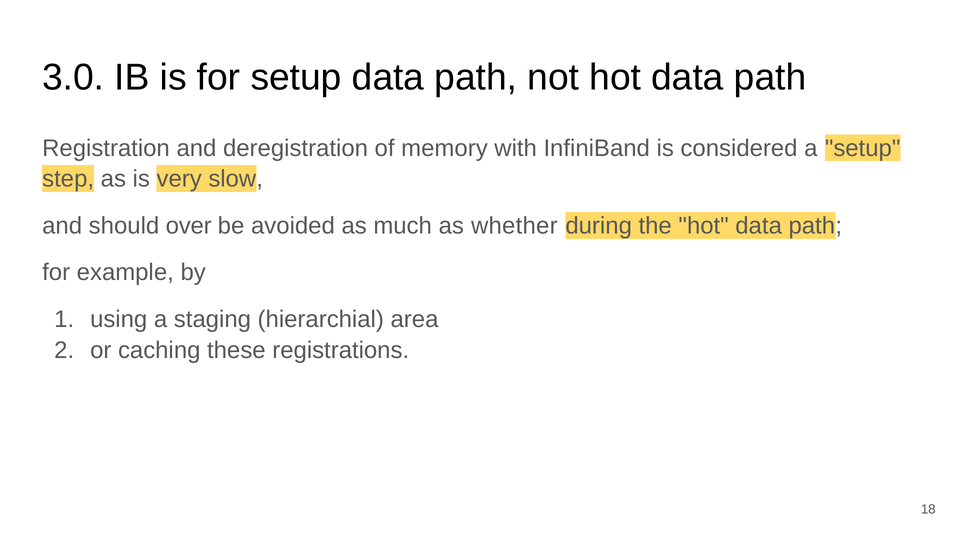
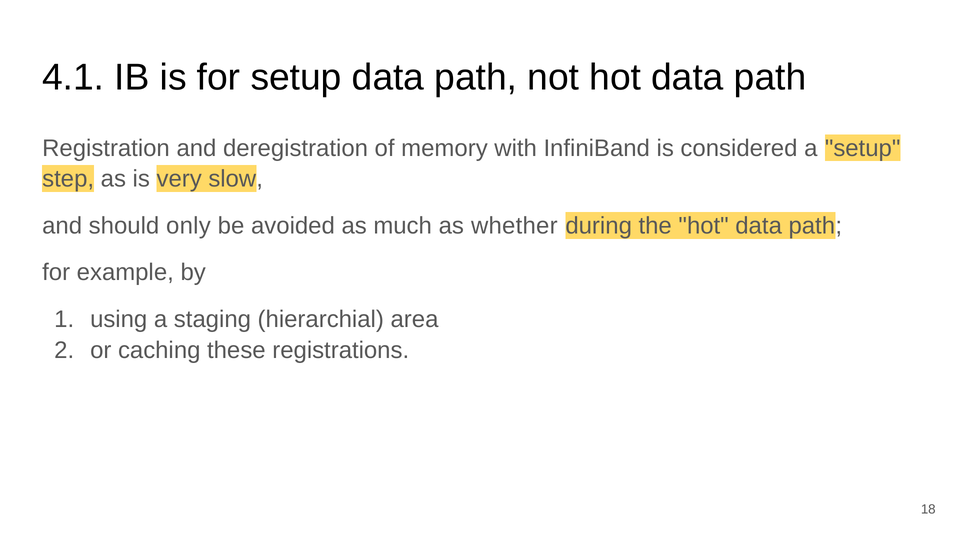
3.0: 3.0 -> 4.1 (73, 78)
over: over -> only (188, 226)
